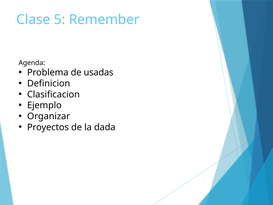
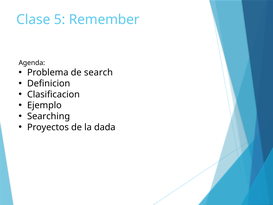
usadas: usadas -> search (98, 73)
Organizar: Organizar -> Searching (49, 116)
